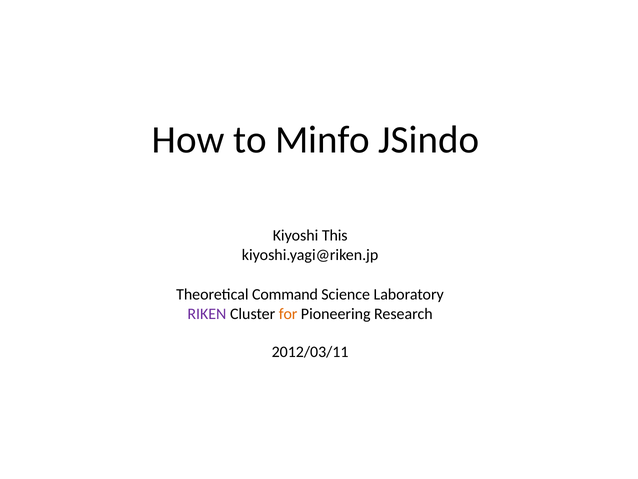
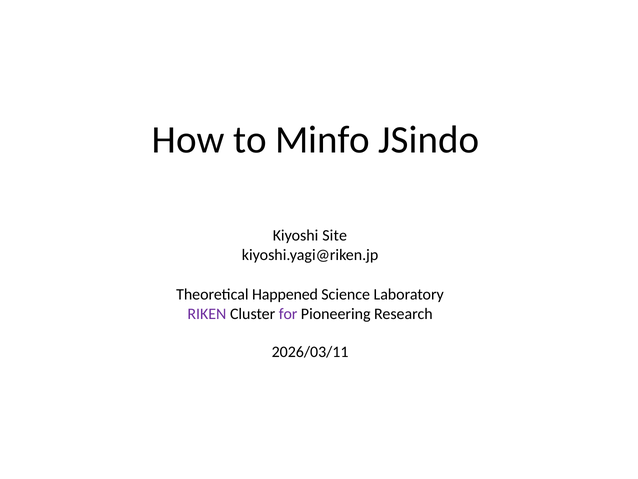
This: This -> Site (335, 235)
Command: Command -> Happened (285, 294)
for colour: orange -> purple (288, 313)
2012/03/11: 2012/03/11 -> 2026/03/11 (310, 352)
